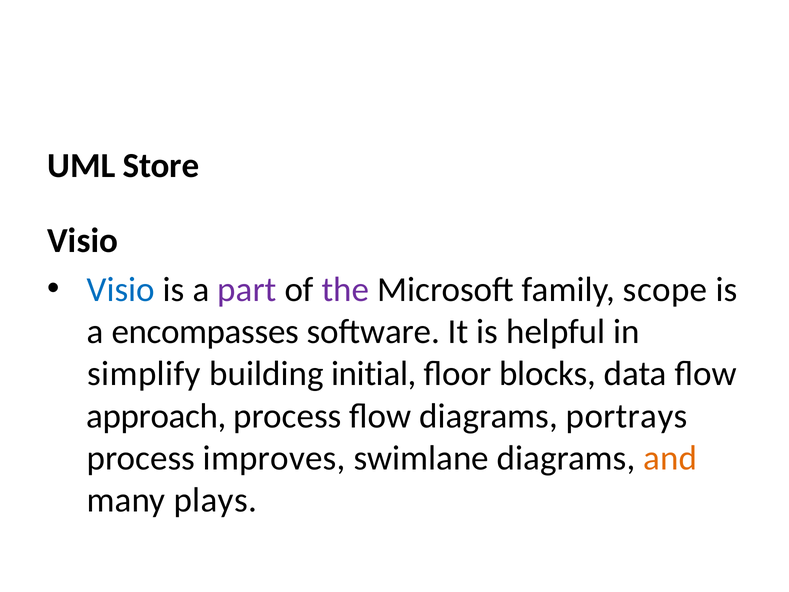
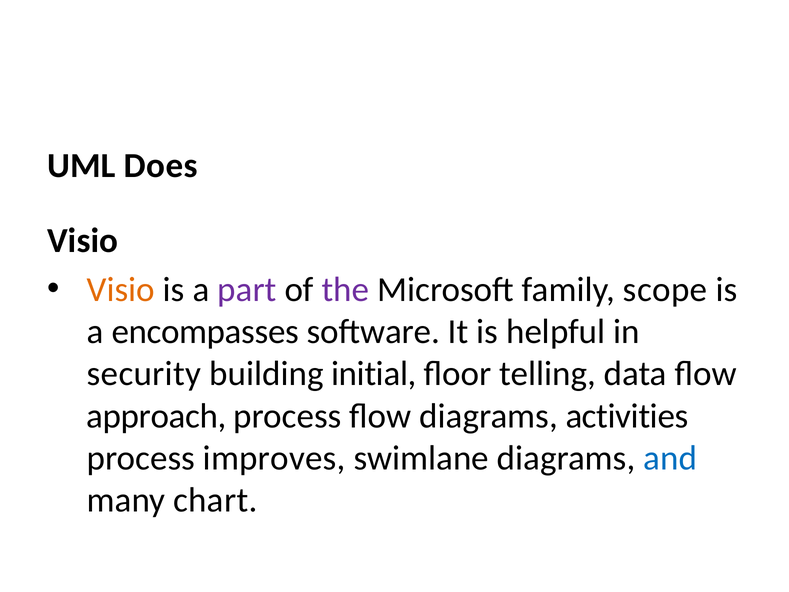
Store: Store -> Does (161, 166)
Visio colour: blue -> orange (121, 290)
simplify: simplify -> security (144, 374)
blocks: blocks -> telling (548, 374)
portrays: portrays -> activities (627, 416)
and colour: orange -> blue (670, 458)
plays: plays -> chart (215, 500)
